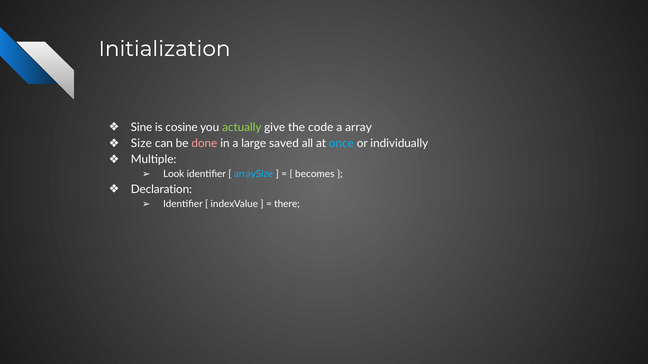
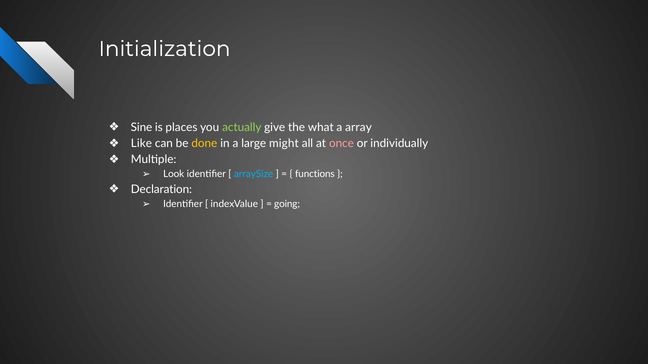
cosine: cosine -> places (181, 127)
code: code -> what (321, 127)
Size: Size -> Like (141, 144)
done colour: pink -> yellow (204, 144)
saved: saved -> might (284, 144)
once colour: light blue -> pink (341, 144)
becomes: becomes -> functions (315, 174)
there: there -> going (287, 204)
